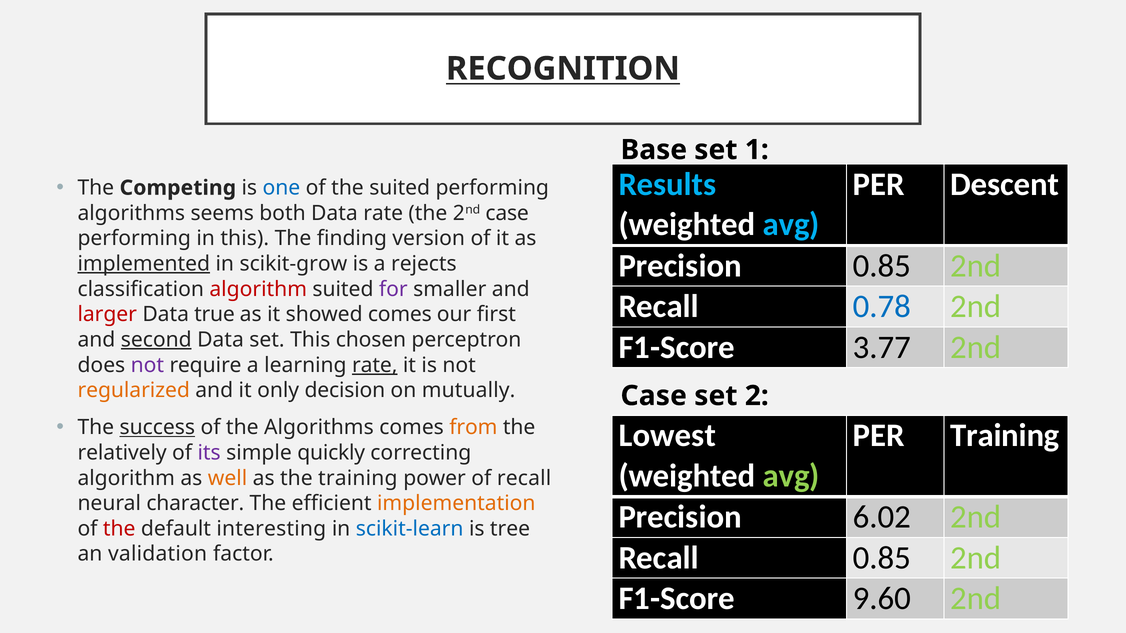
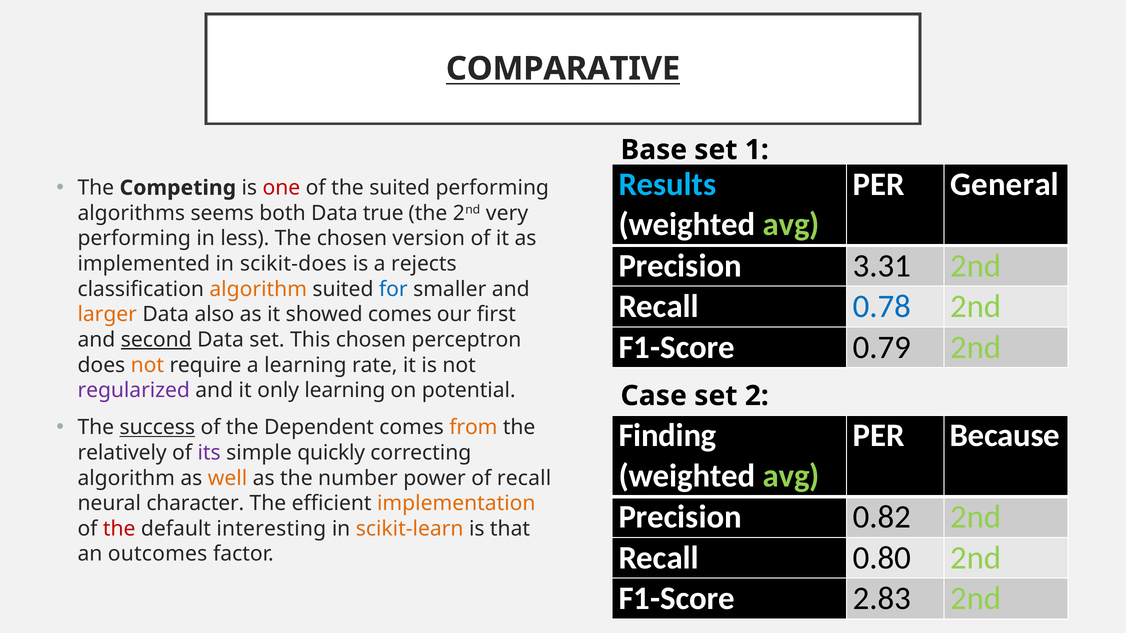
RECOGNITION: RECOGNITION -> COMPARATIVE (563, 69)
Descent: Descent -> General (1005, 184)
one colour: blue -> red (281, 188)
Data rate: rate -> true (383, 213)
the 2nd case: case -> very (507, 213)
avg colour: light blue -> light green (791, 225)
in this: this -> less (245, 239)
The finding: finding -> chosen (352, 239)
Precision 0.85: 0.85 -> 3.31 (882, 266)
implemented underline: present -> none (144, 264)
scikit-grow: scikit-grow -> scikit-does (293, 264)
algorithm colour: red -> orange (258, 289)
for colour: purple -> blue (393, 289)
larger colour: red -> orange (107, 315)
true: true -> also (214, 315)
3.77: 3.77 -> 0.79 (882, 347)
not colour: purple -> orange (147, 365)
rate underline: present -> none (375, 365)
regularized colour: orange -> purple (134, 391)
only decision: decision -> learning (345, 391)
mutually: mutually -> potential (469, 391)
the Algorithms: Algorithms -> Dependent (319, 428)
Lowest: Lowest -> Finding (667, 436)
PER Training: Training -> Because (1005, 436)
the training: training -> number (358, 478)
6.02: 6.02 -> 0.82 (882, 517)
scikit-learn colour: blue -> orange (410, 529)
tree: tree -> that (510, 529)
Recall 0.85: 0.85 -> 0.80 (882, 558)
validation: validation -> outcomes (158, 554)
9.60: 9.60 -> 2.83 (882, 599)
